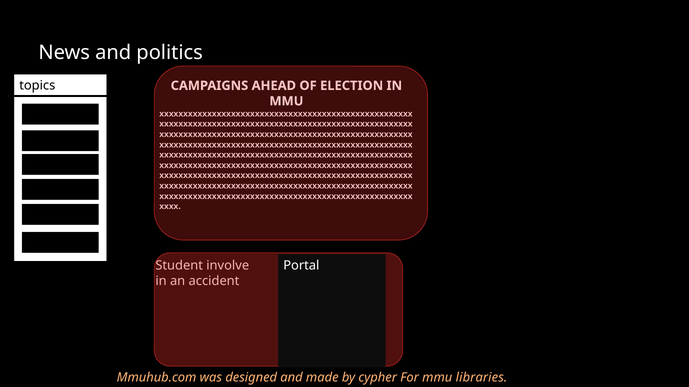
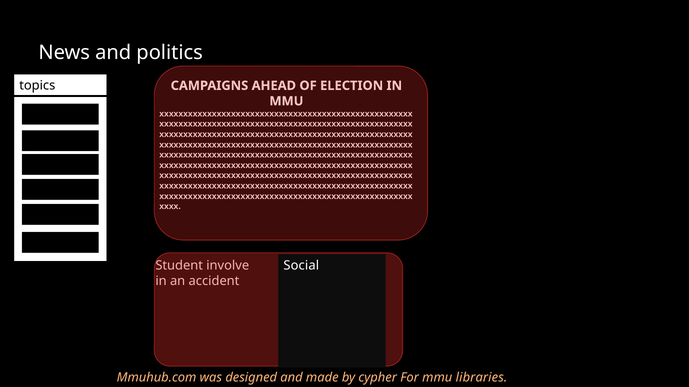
Portal: Portal -> Social (301, 266)
